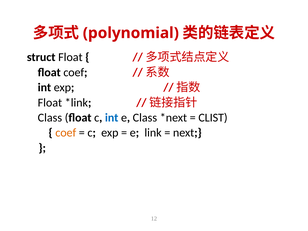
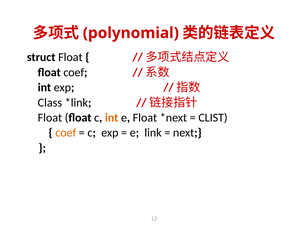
Float: Float -> Class (50, 103)
Class: Class -> Float (50, 118)
int colour: blue -> orange (112, 118)
e Class: Class -> Float (145, 118)
